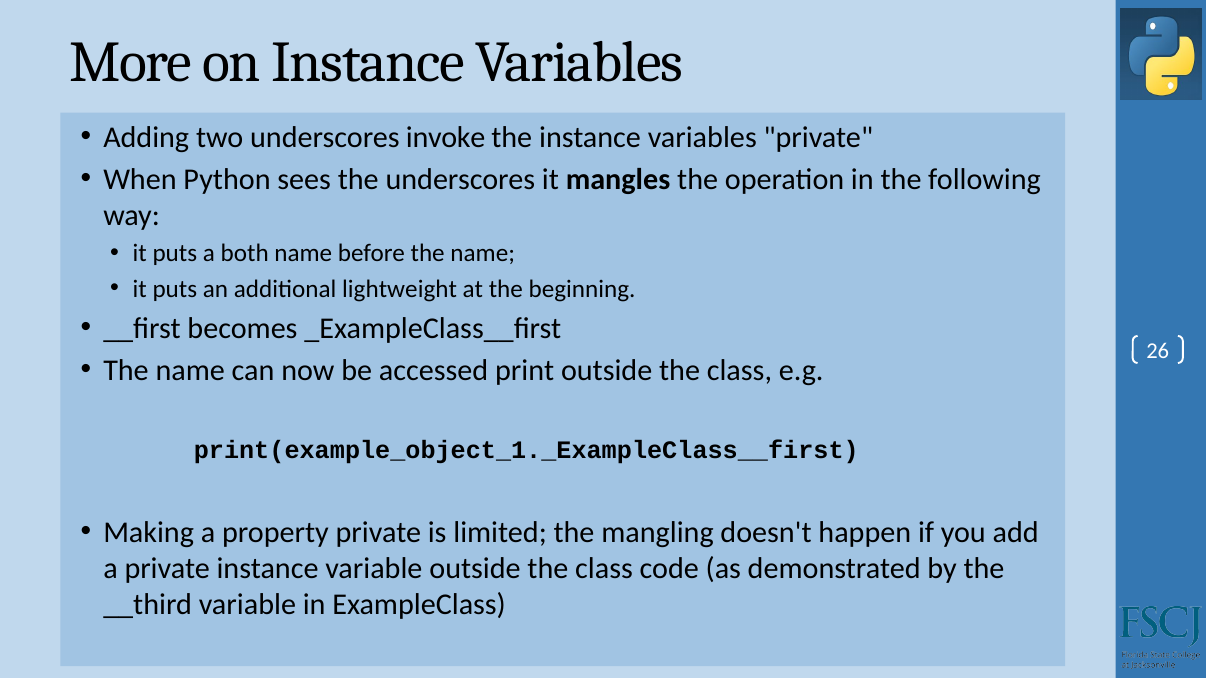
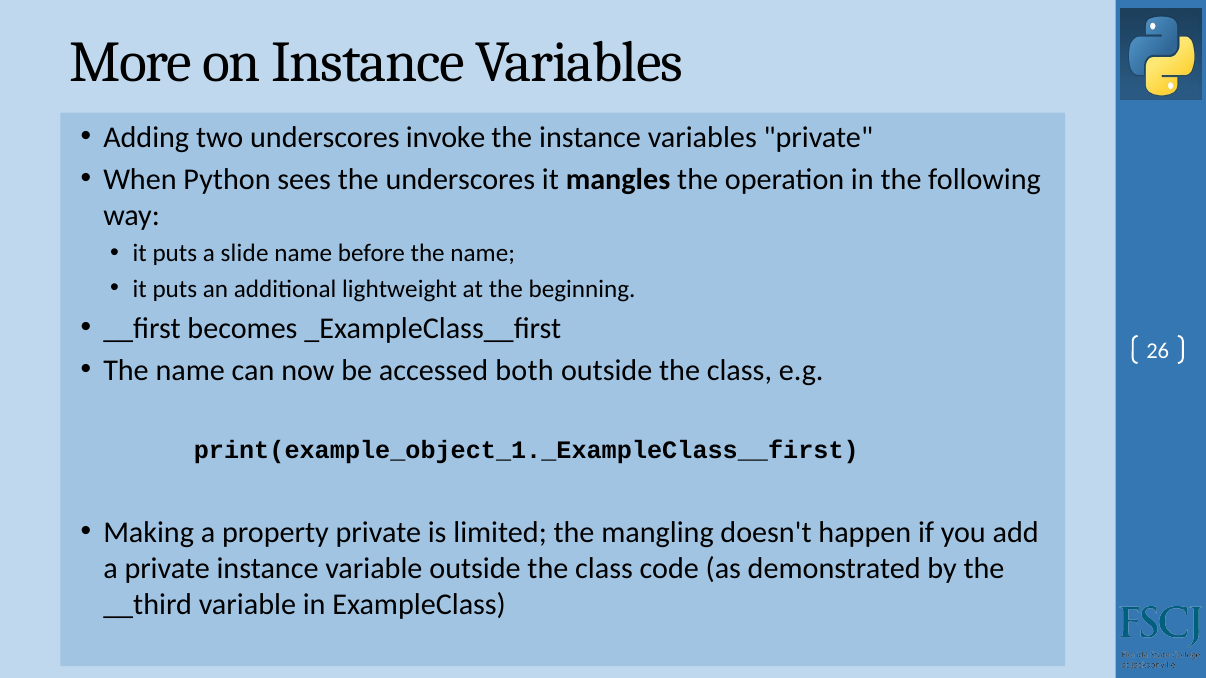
both: both -> slide (245, 254)
print: print -> both (525, 371)
